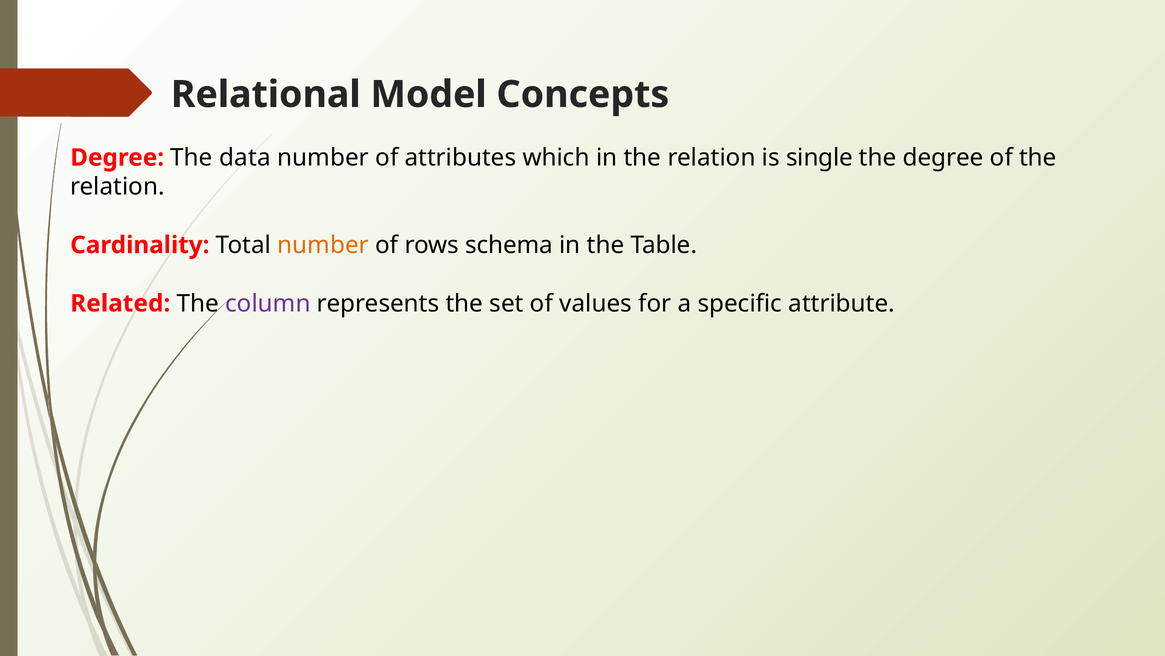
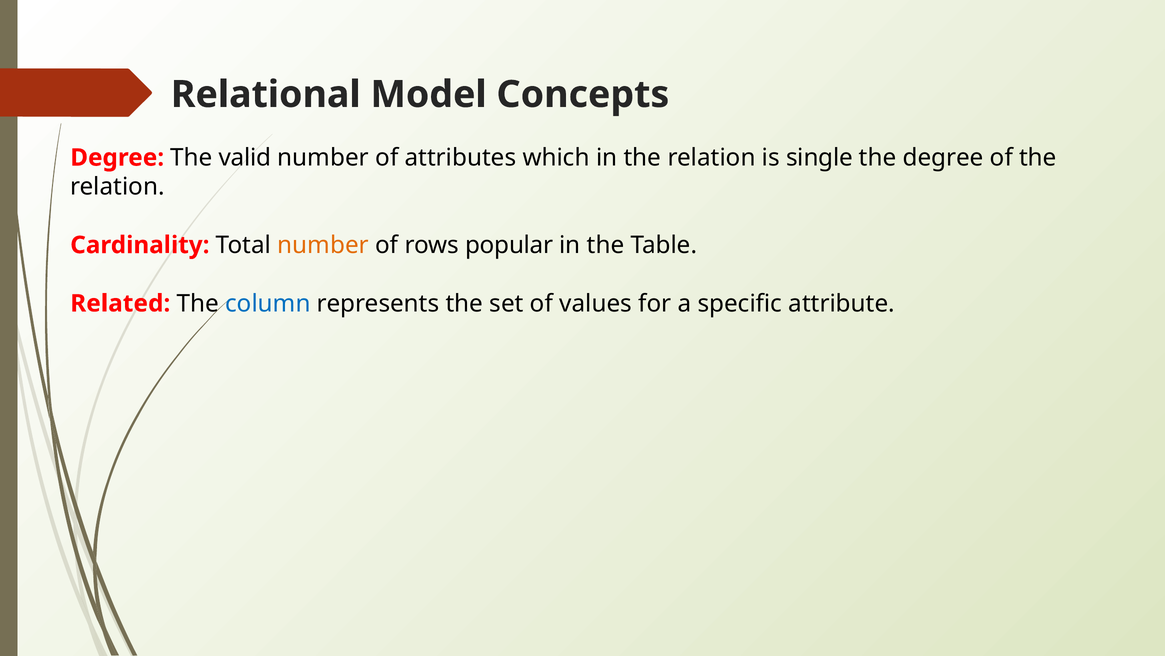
data: data -> valid (245, 157)
schema: schema -> popular (509, 245)
column colour: purple -> blue (268, 303)
